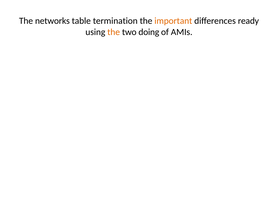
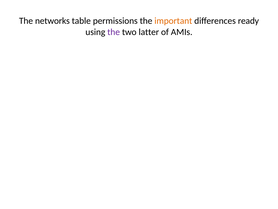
termination: termination -> permissions (115, 21)
the colour: orange -> purple (114, 32)
doing: doing -> latter (149, 32)
